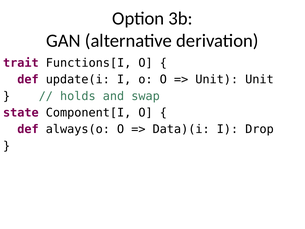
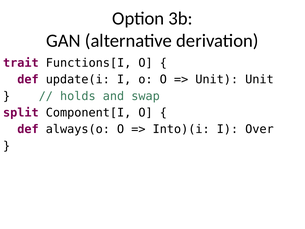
state: state -> split (21, 113)
Data)(i: Data)(i -> Into)(i (181, 129)
Drop: Drop -> Over (259, 129)
